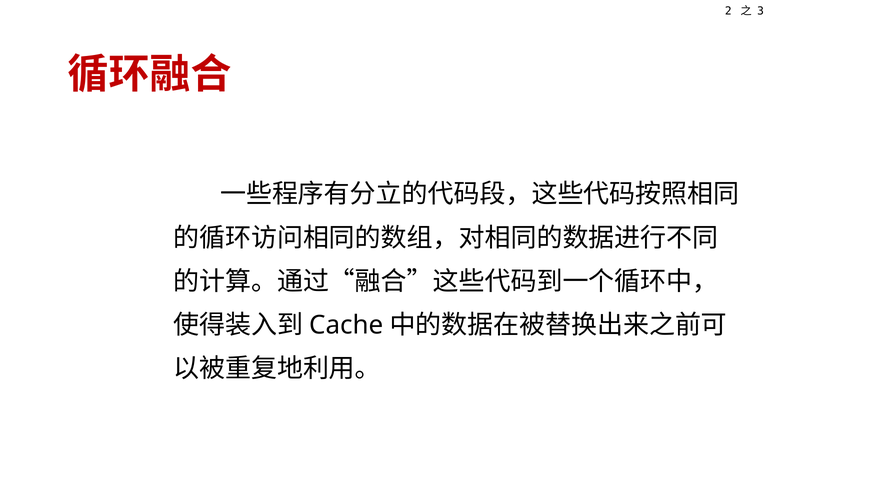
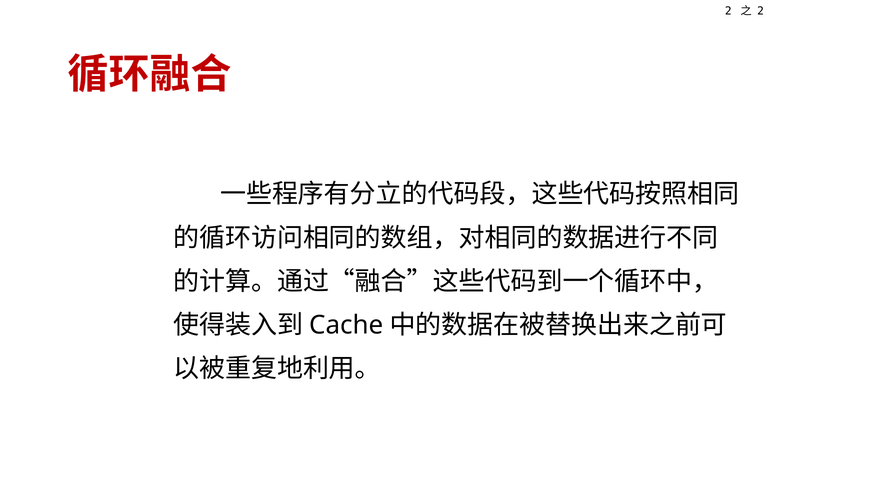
3: 3 -> 2 (761, 11)
